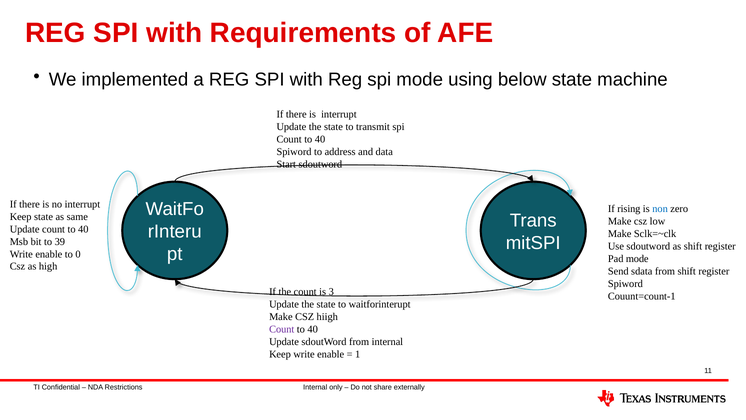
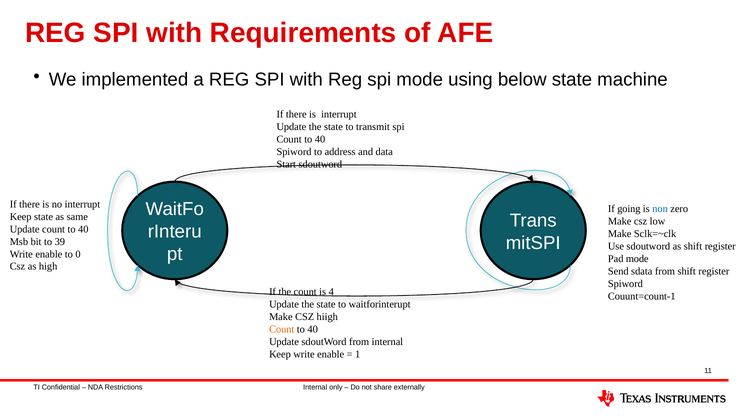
rising: rising -> going (629, 209)
3: 3 -> 4 (331, 292)
Count colour: purple -> orange (282, 329)
